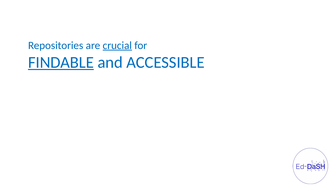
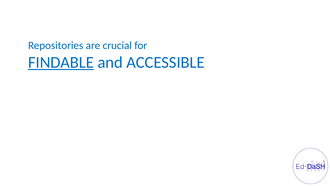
crucial underline: present -> none (117, 45)
